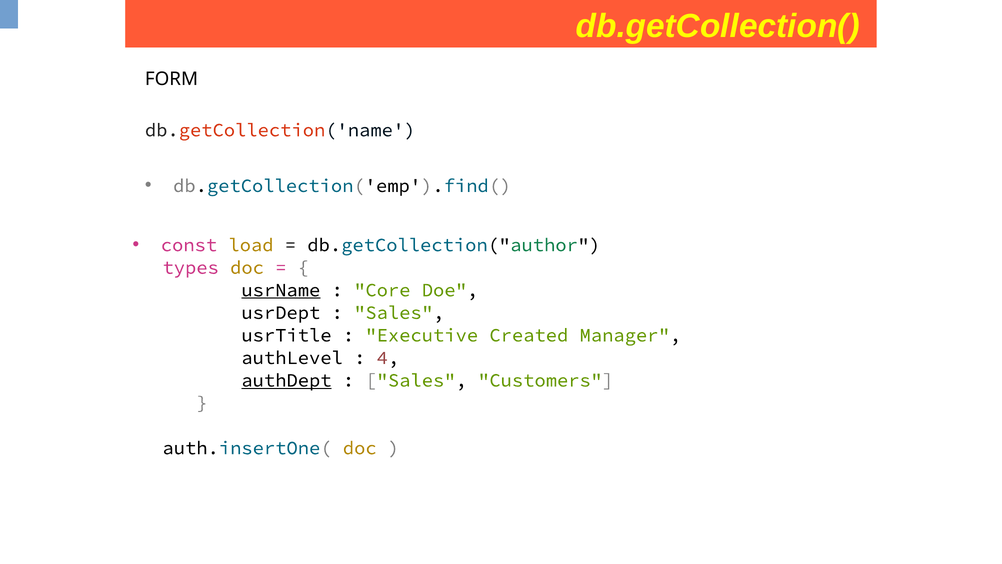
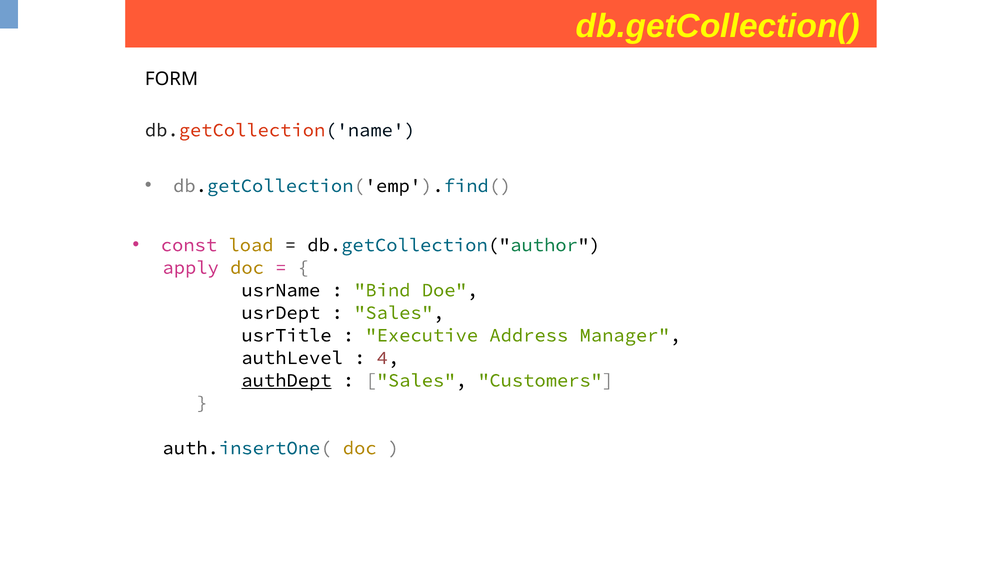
types: types -> apply (191, 267)
usrName underline: present -> none (281, 290)
Core: Core -> Bind (382, 290)
Created: Created -> Address (529, 335)
